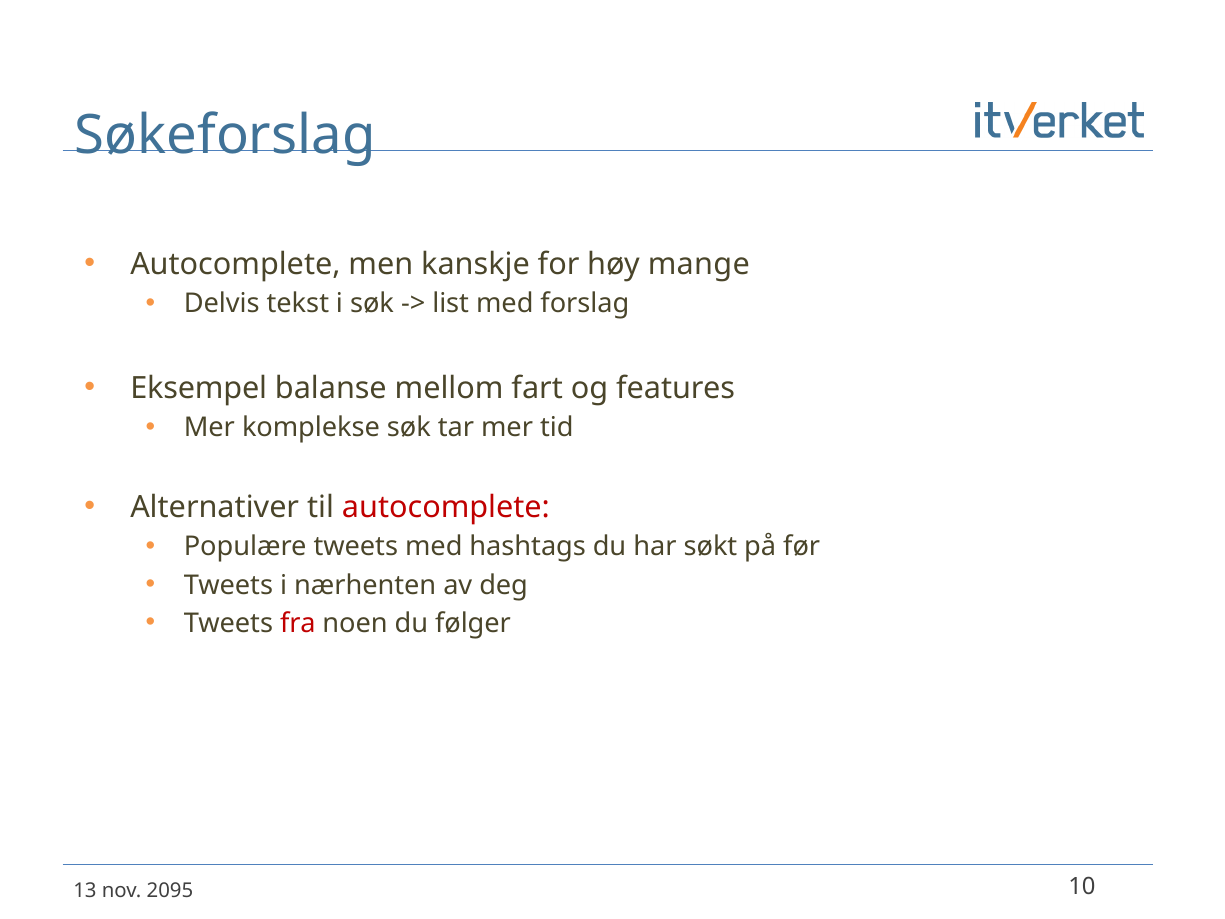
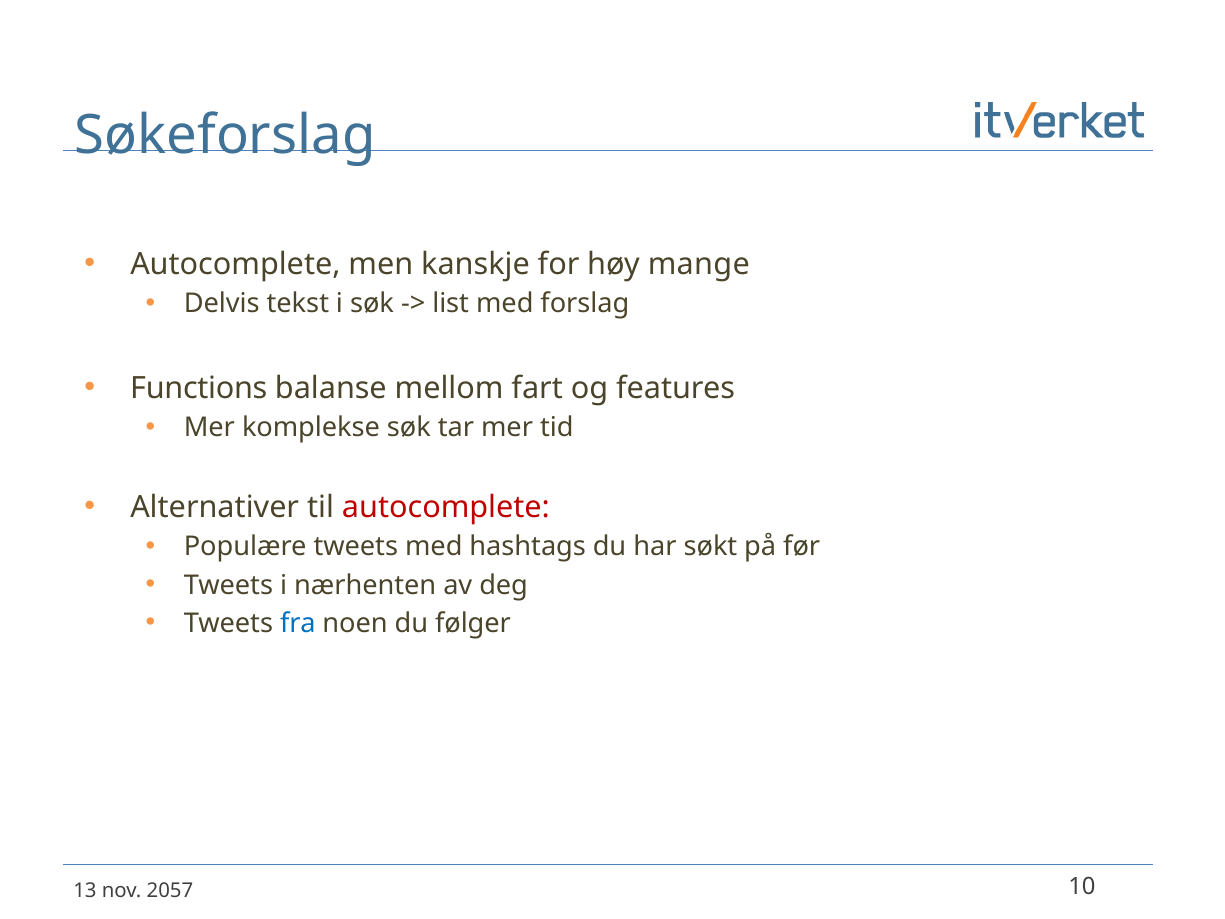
Eksempel: Eksempel -> Functions (199, 388)
fra colour: red -> blue (298, 623)
2095: 2095 -> 2057 (170, 891)
